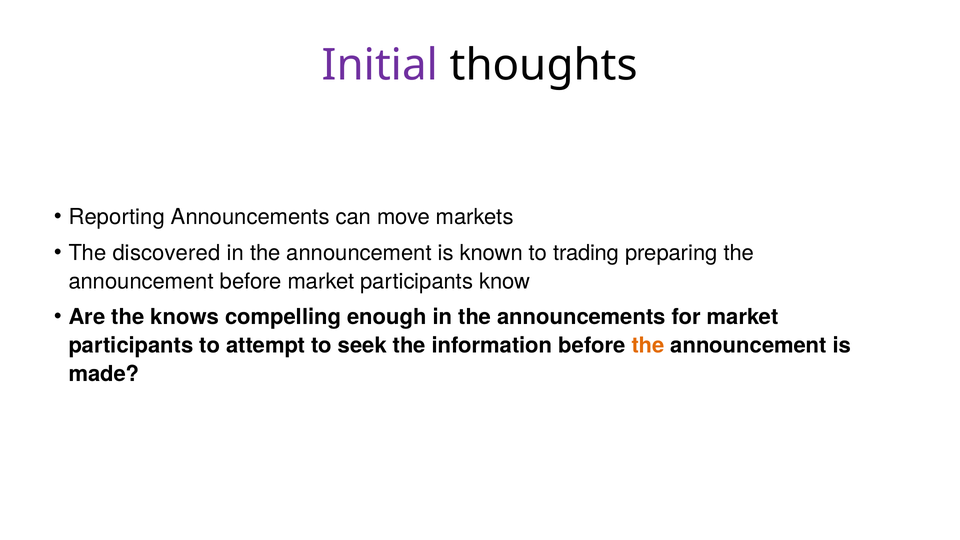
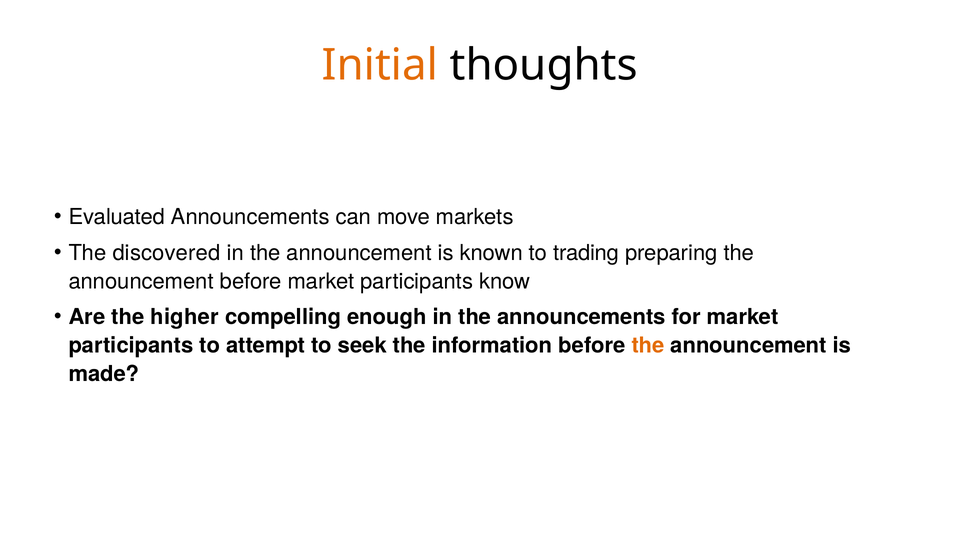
Initial colour: purple -> orange (380, 65)
Reporting: Reporting -> Evaluated (117, 217)
knows: knows -> higher (185, 317)
